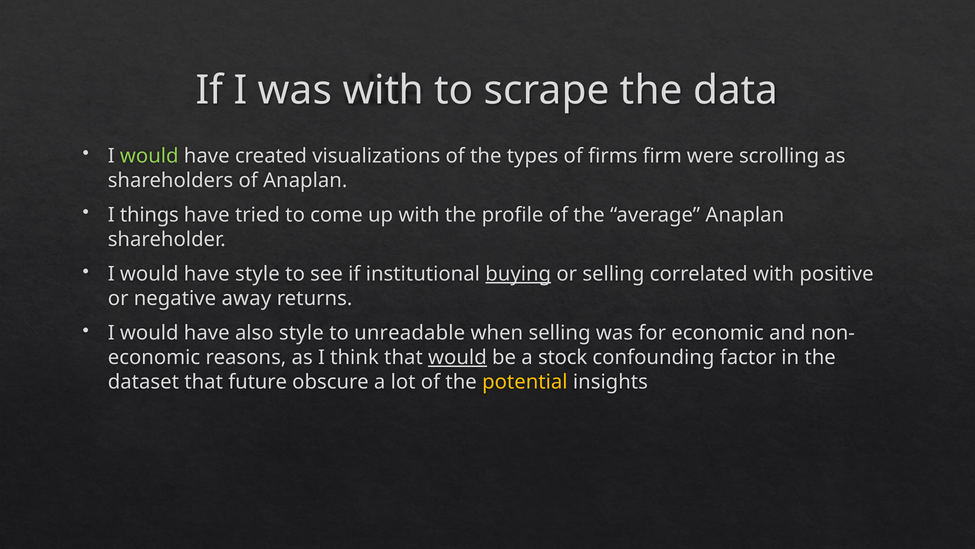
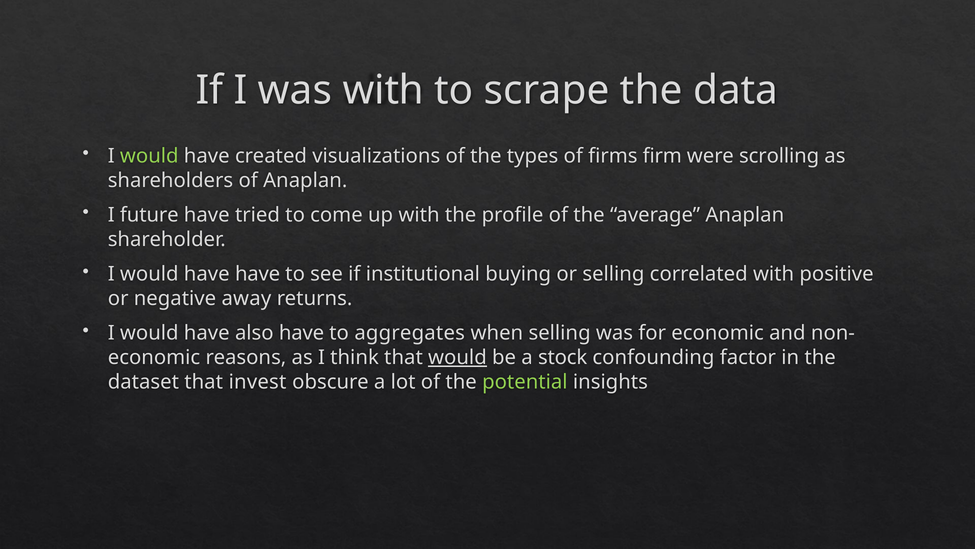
things: things -> future (149, 215)
have style: style -> have (258, 274)
buying underline: present -> none (518, 274)
also style: style -> have (302, 333)
unreadable: unreadable -> aggregates (410, 333)
future: future -> invest (258, 382)
potential colour: yellow -> light green (525, 382)
